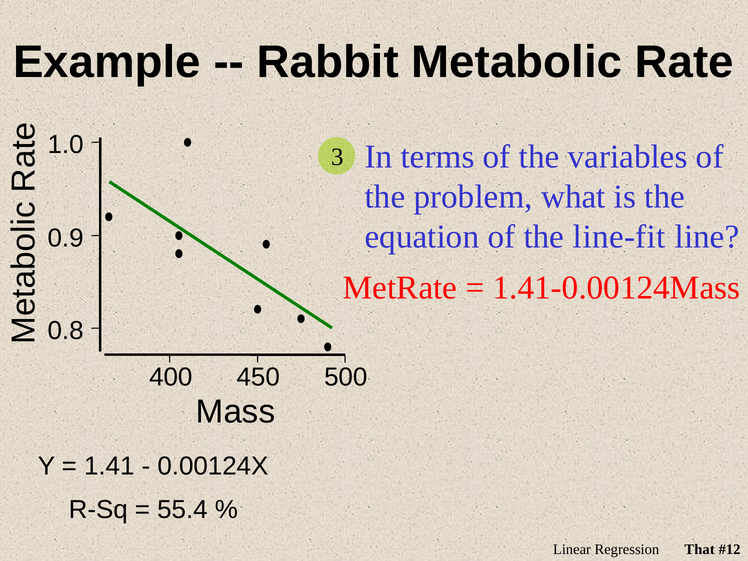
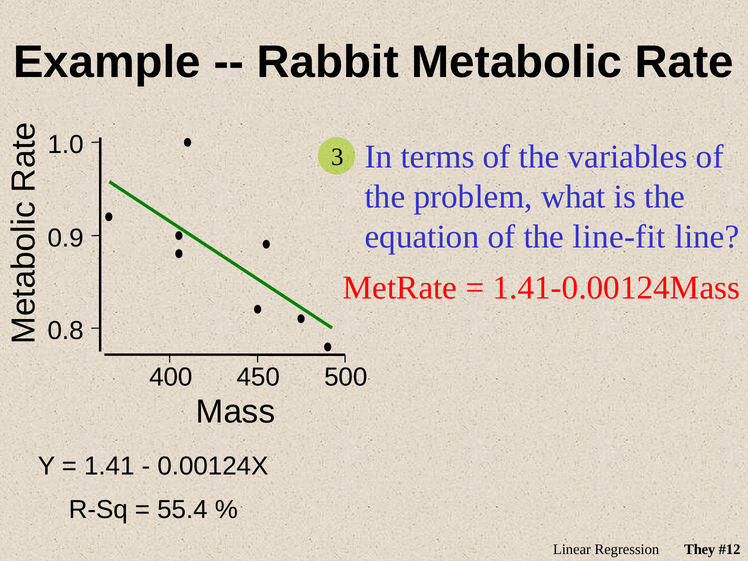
That: That -> They (700, 550)
